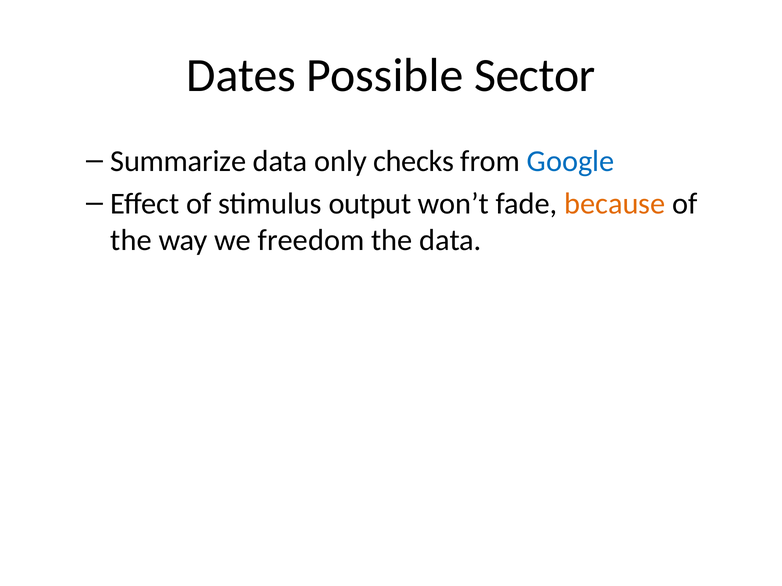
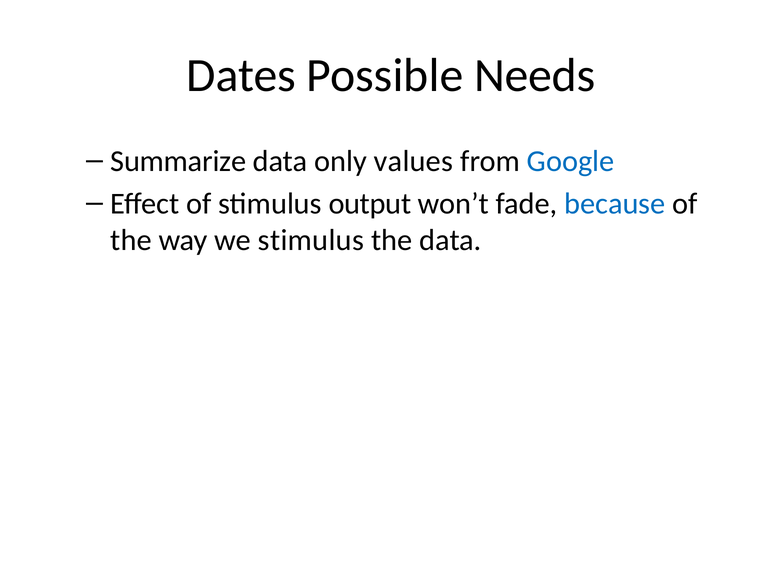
Sector: Sector -> Needs (535, 76)
checks: checks -> values (413, 161)
because colour: orange -> blue (615, 204)
we freedom: freedom -> stimulus (311, 240)
